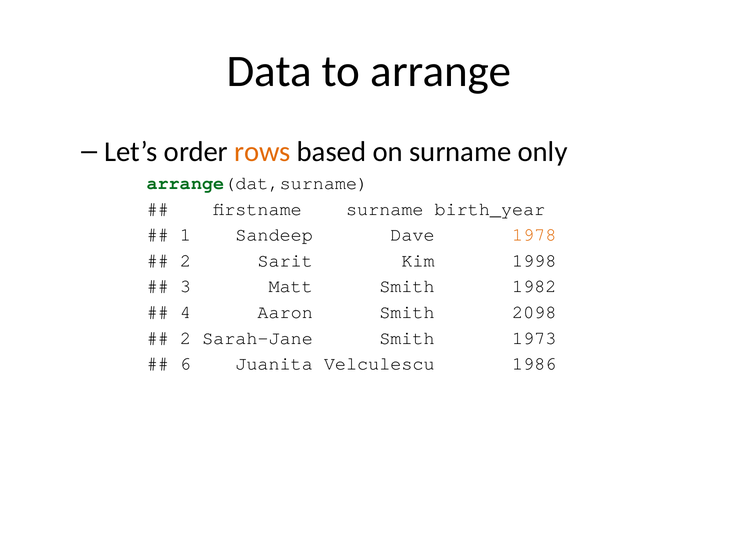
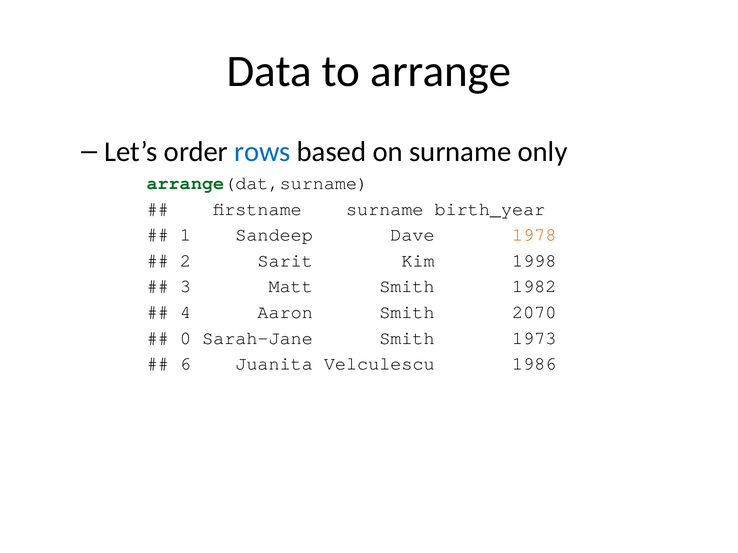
rows colour: orange -> blue (263, 152)
2098: 2098 -> 2070 (534, 313)
2: 2 -> 0 (186, 338)
